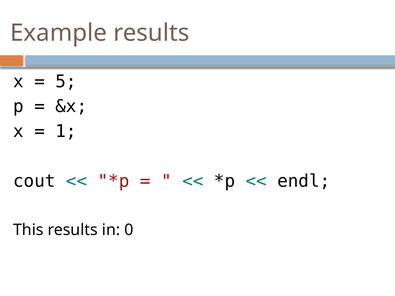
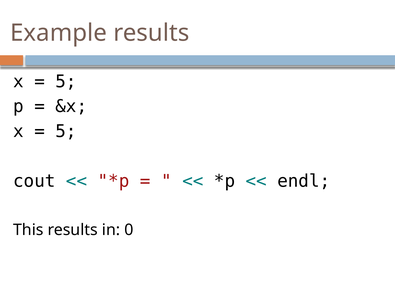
1: 1 -> 5 (66, 131)
